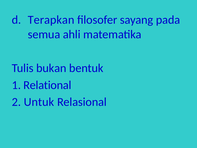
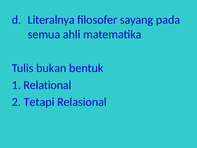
Terapkan: Terapkan -> Literalnya (51, 20)
Untuk: Untuk -> Tetapi (39, 102)
